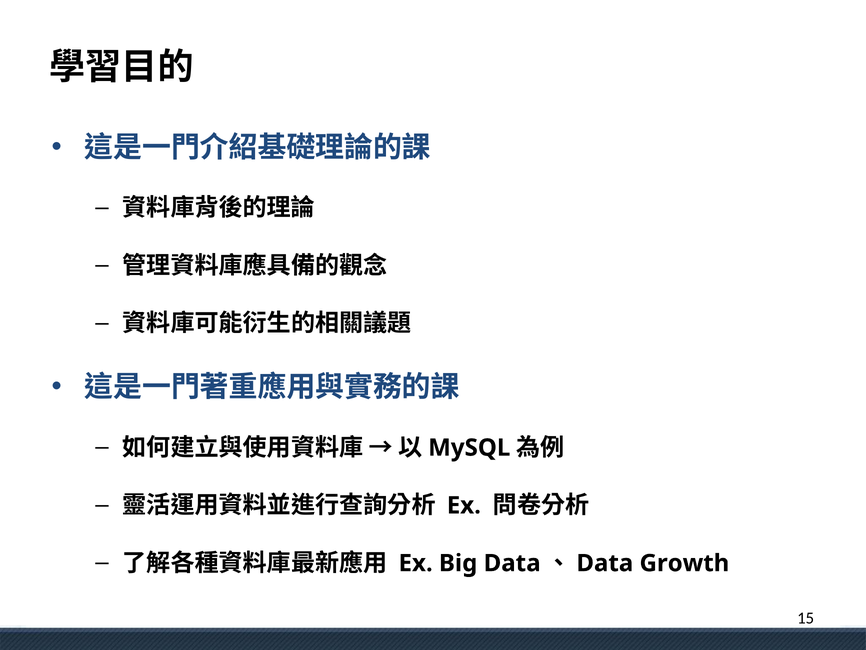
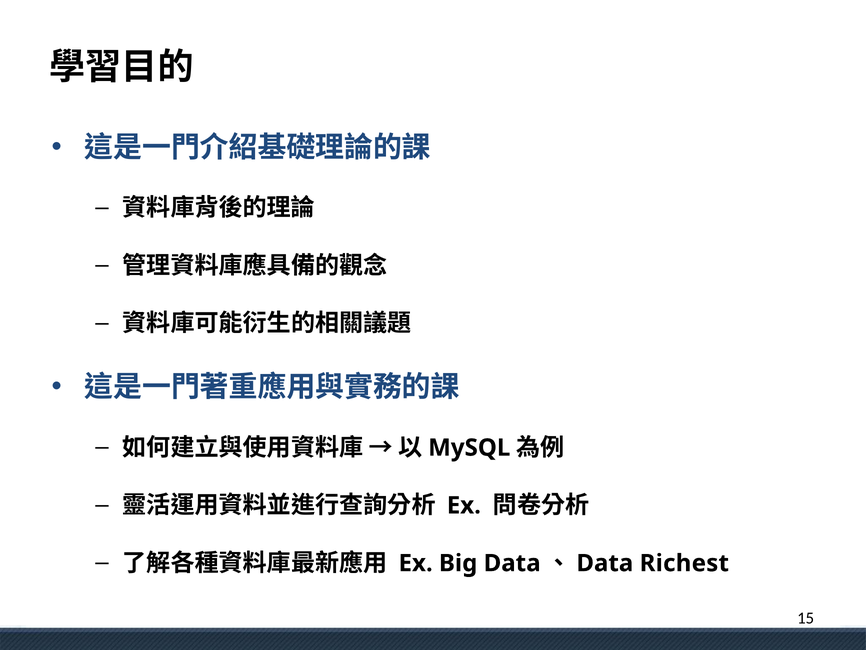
Growth: Growth -> Richest (684, 563)
